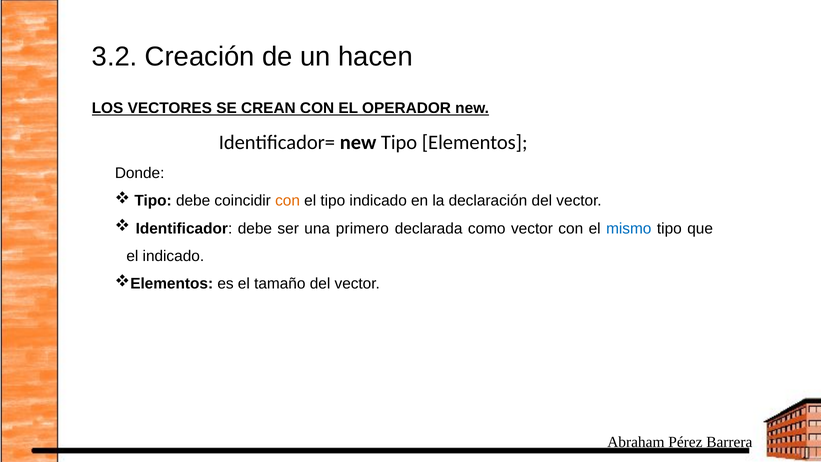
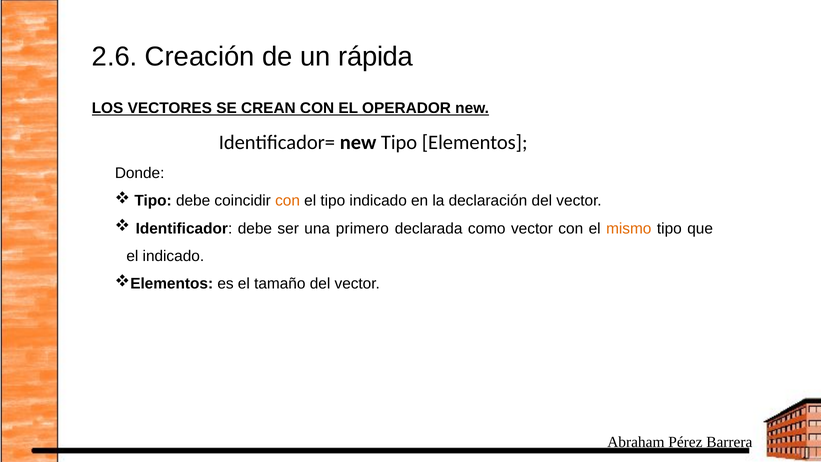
3.2: 3.2 -> 2.6 (115, 57)
hacen: hacen -> rápida (376, 57)
mismo colour: blue -> orange (629, 228)
